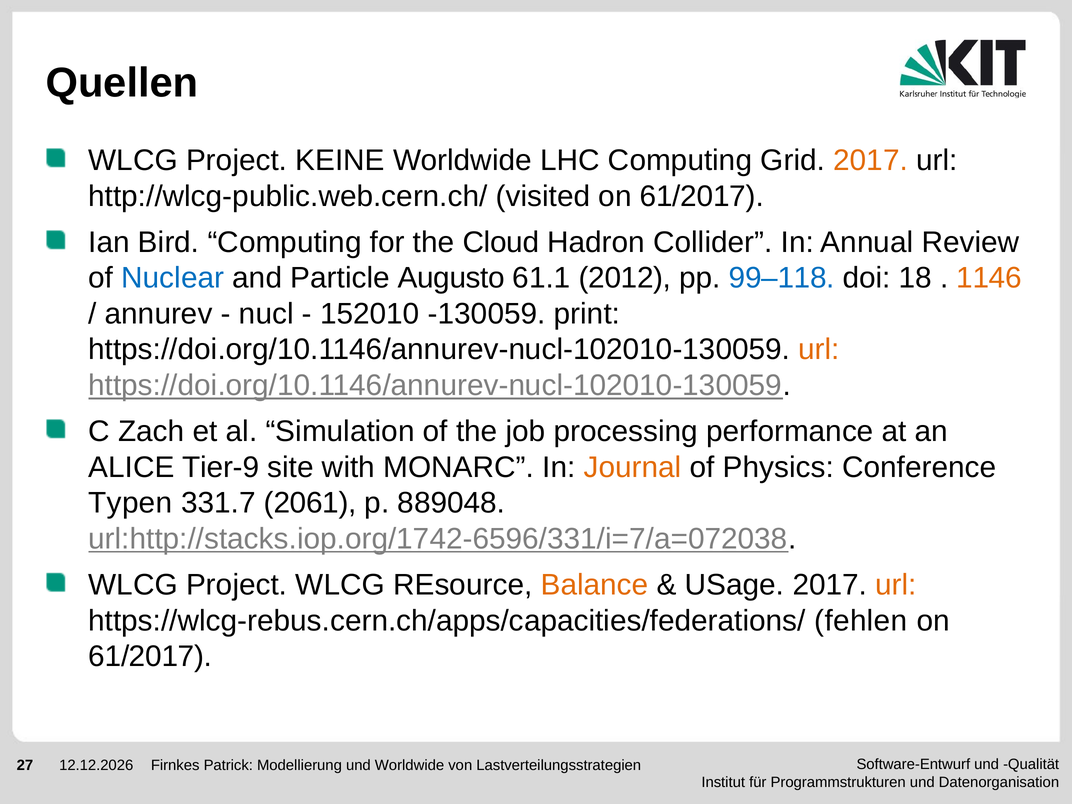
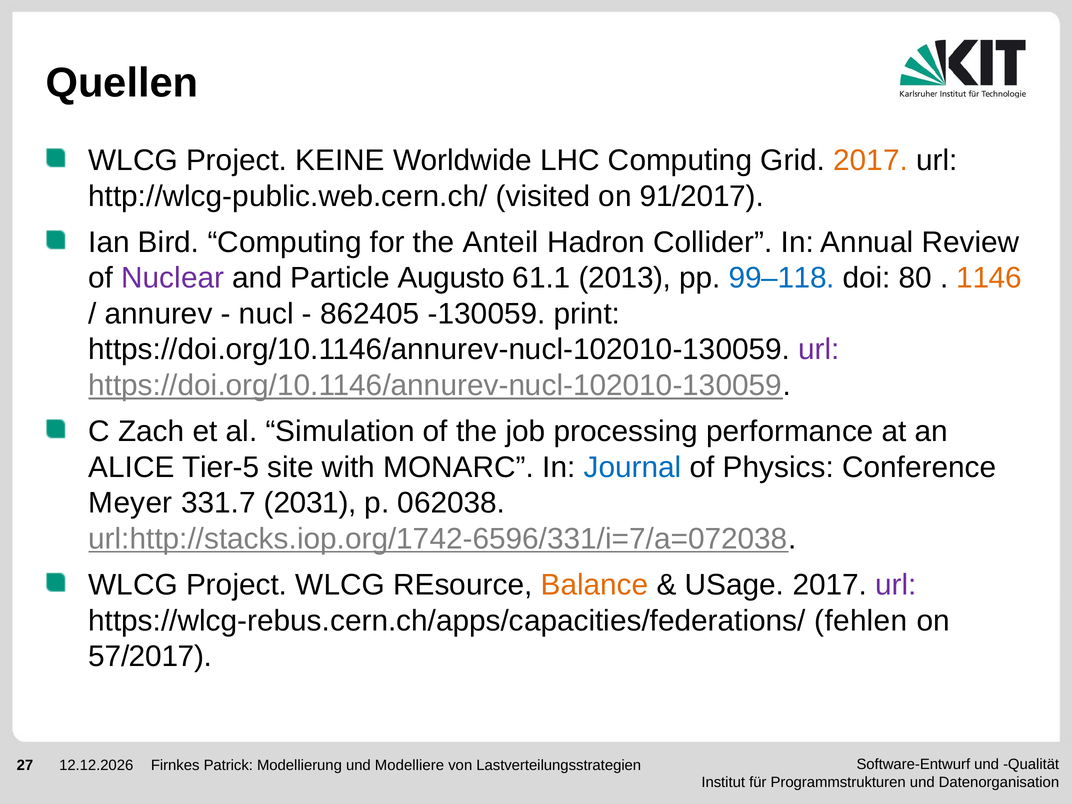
visited on 61/2017: 61/2017 -> 91/2017 (702, 196)
Cloud: Cloud -> Anteil (501, 242)
Nuclear colour: blue -> purple (173, 278)
2012: 2012 -> 2013 (625, 278)
18: 18 -> 80 (915, 278)
152010: 152010 -> 862405 (370, 314)
url colour: orange -> purple (819, 350)
Tier-9: Tier-9 -> Tier-5 (221, 467)
Journal colour: orange -> blue (633, 467)
Typen: Typen -> Meyer (130, 503)
2061: 2061 -> 2031 (310, 503)
889048: 889048 -> 062038 (451, 503)
url colour: orange -> purple (896, 585)
61/2017: 61/2017 -> 57/2017 (150, 656)
und Worldwide: Worldwide -> Modelliere (409, 766)
